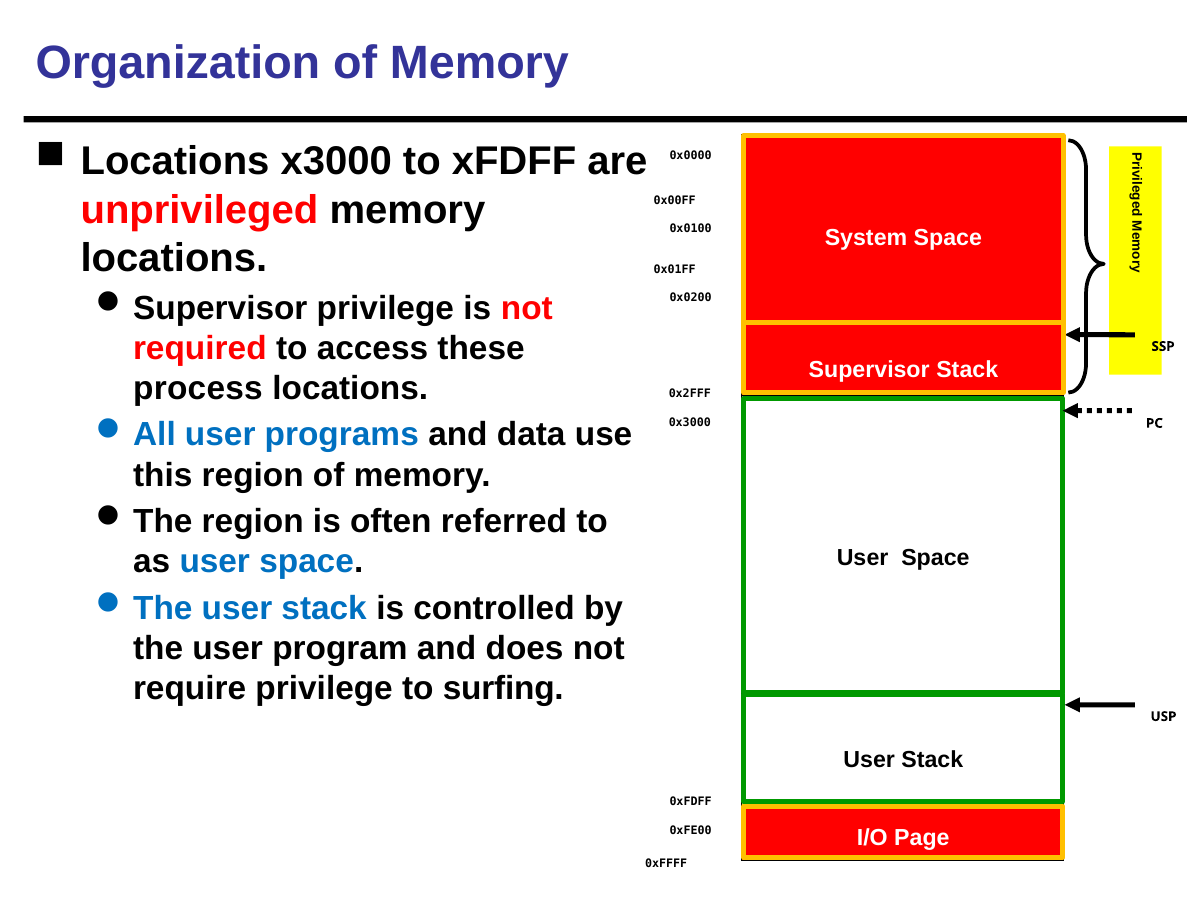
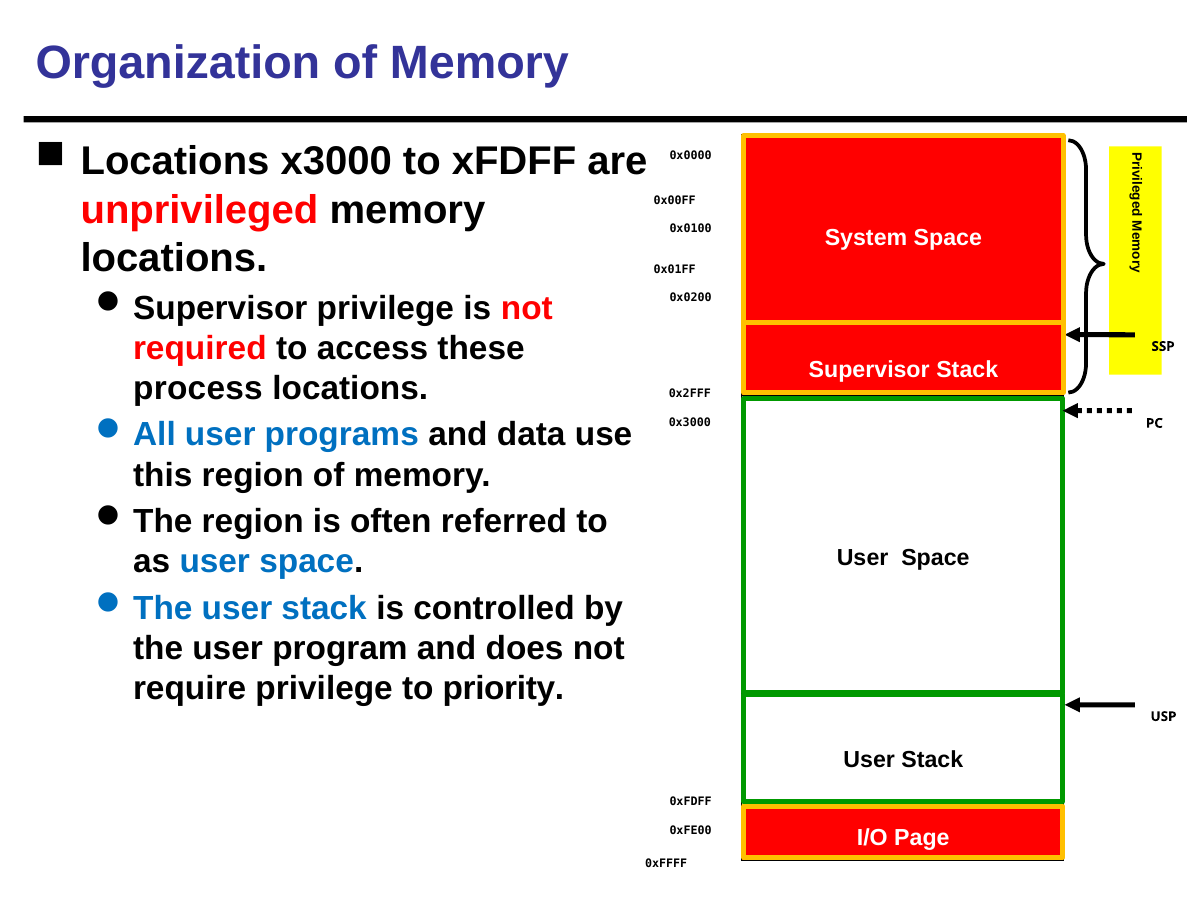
surfing: surfing -> priority (503, 688)
